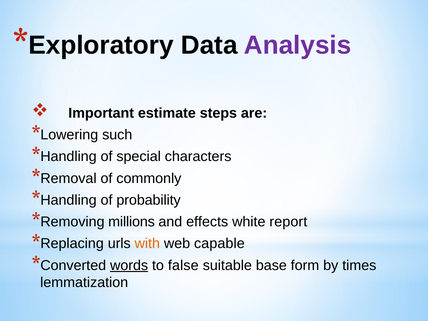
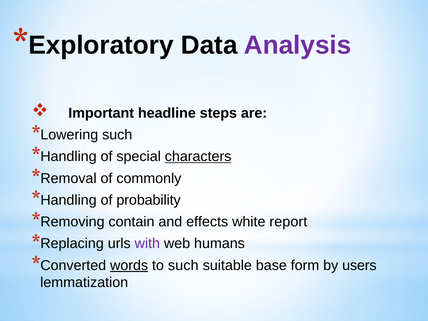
estimate: estimate -> headline (167, 113)
characters underline: none -> present (198, 157)
millions: millions -> contain (131, 222)
with colour: orange -> purple (147, 244)
capable: capable -> humans (219, 244)
to false: false -> such (183, 265)
times: times -> users (359, 265)
